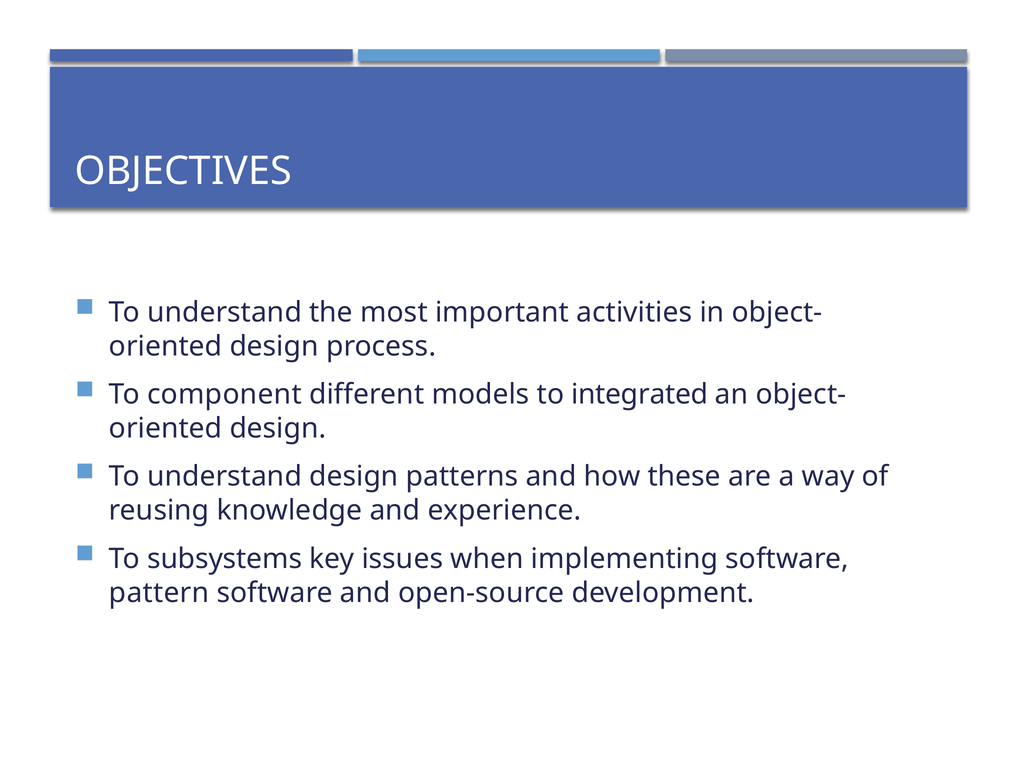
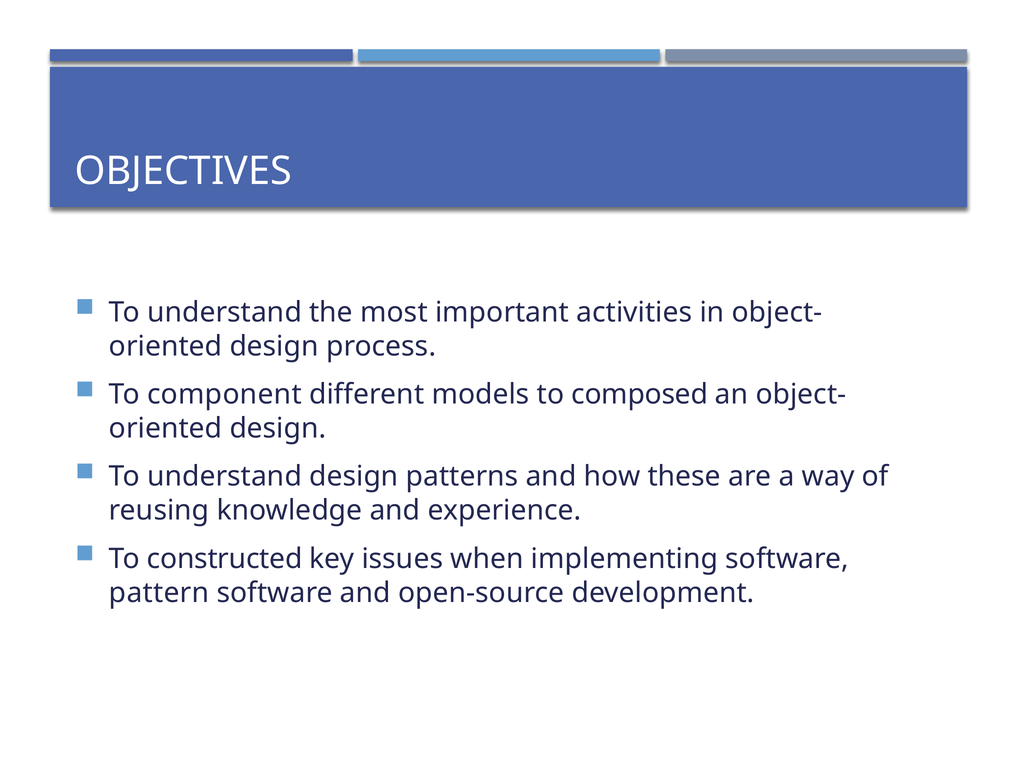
integrated: integrated -> composed (640, 394)
subsystems: subsystems -> constructed (225, 558)
